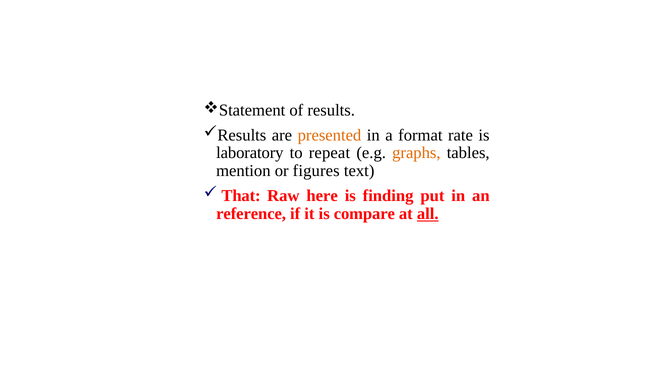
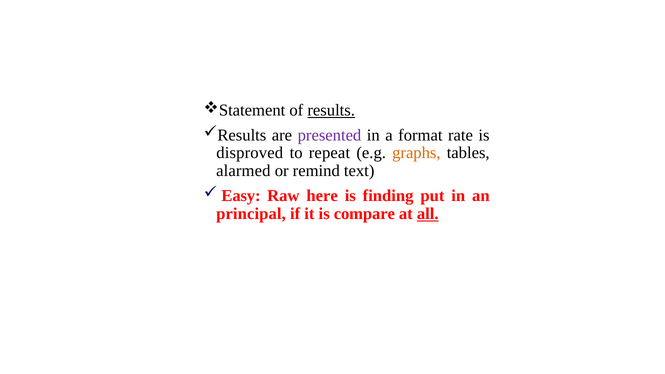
results underline: none -> present (331, 110)
presented colour: orange -> purple (329, 135)
laboratory: laboratory -> disproved (250, 153)
mention: mention -> alarmed (243, 171)
figures: figures -> remind (316, 171)
That: That -> Easy (241, 196)
reference: reference -> principal (251, 214)
